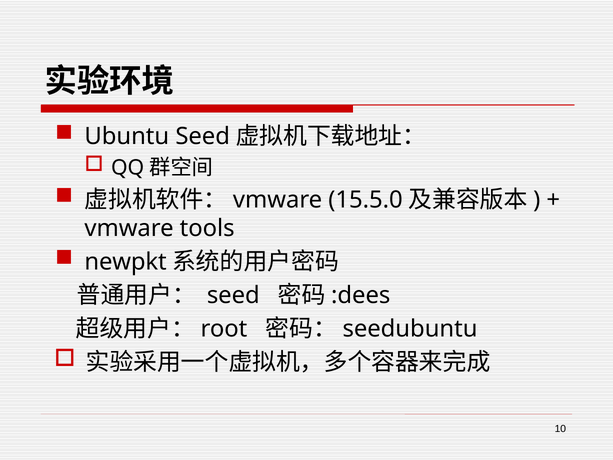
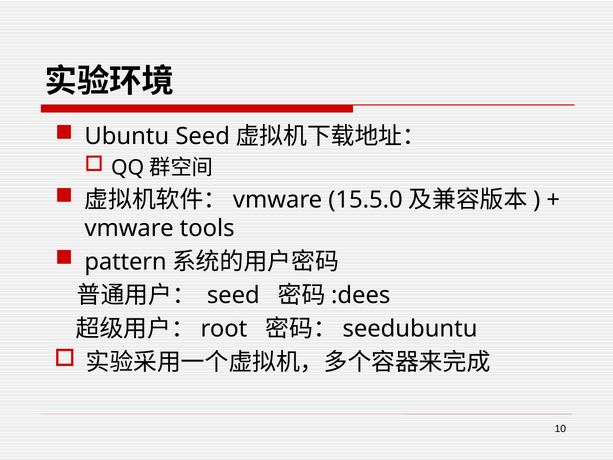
newpkt: newpkt -> pattern (126, 262)
